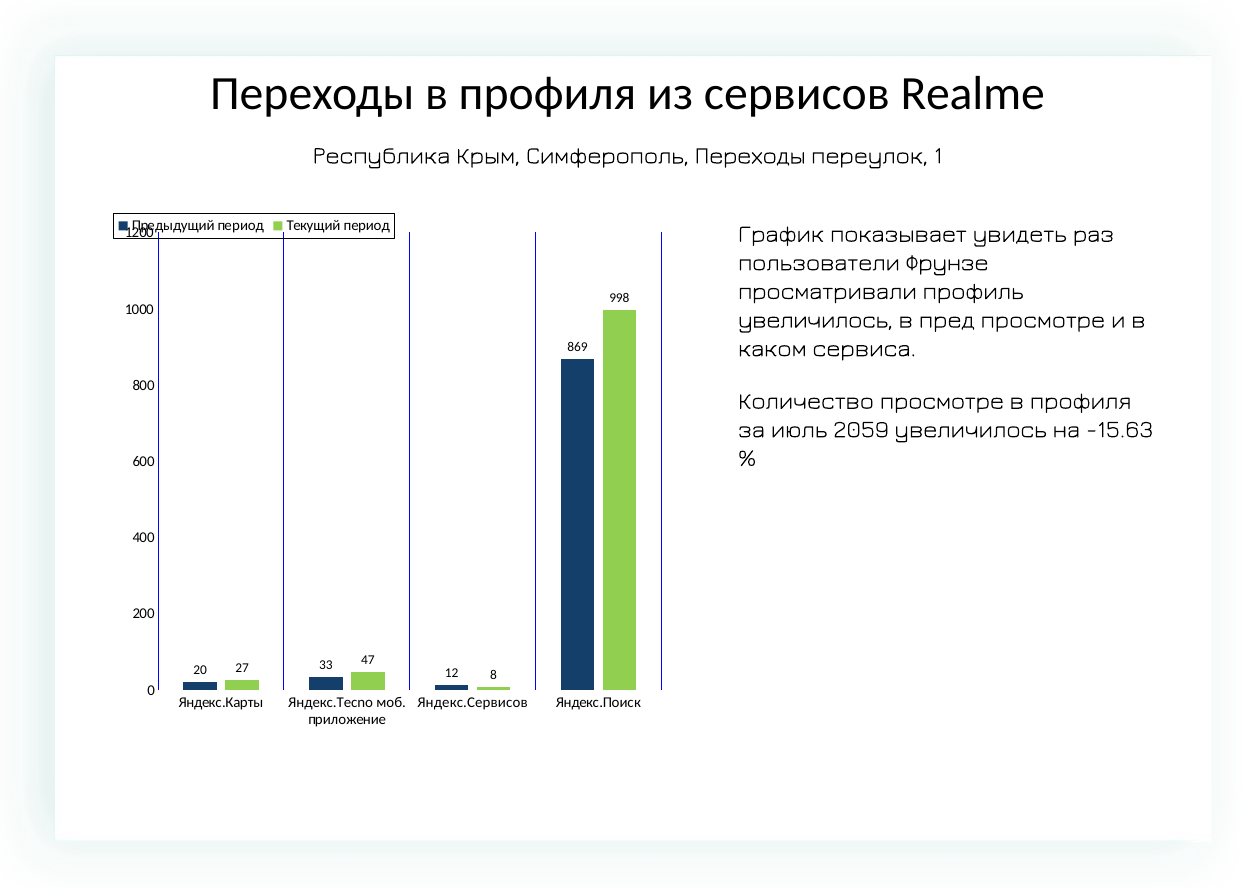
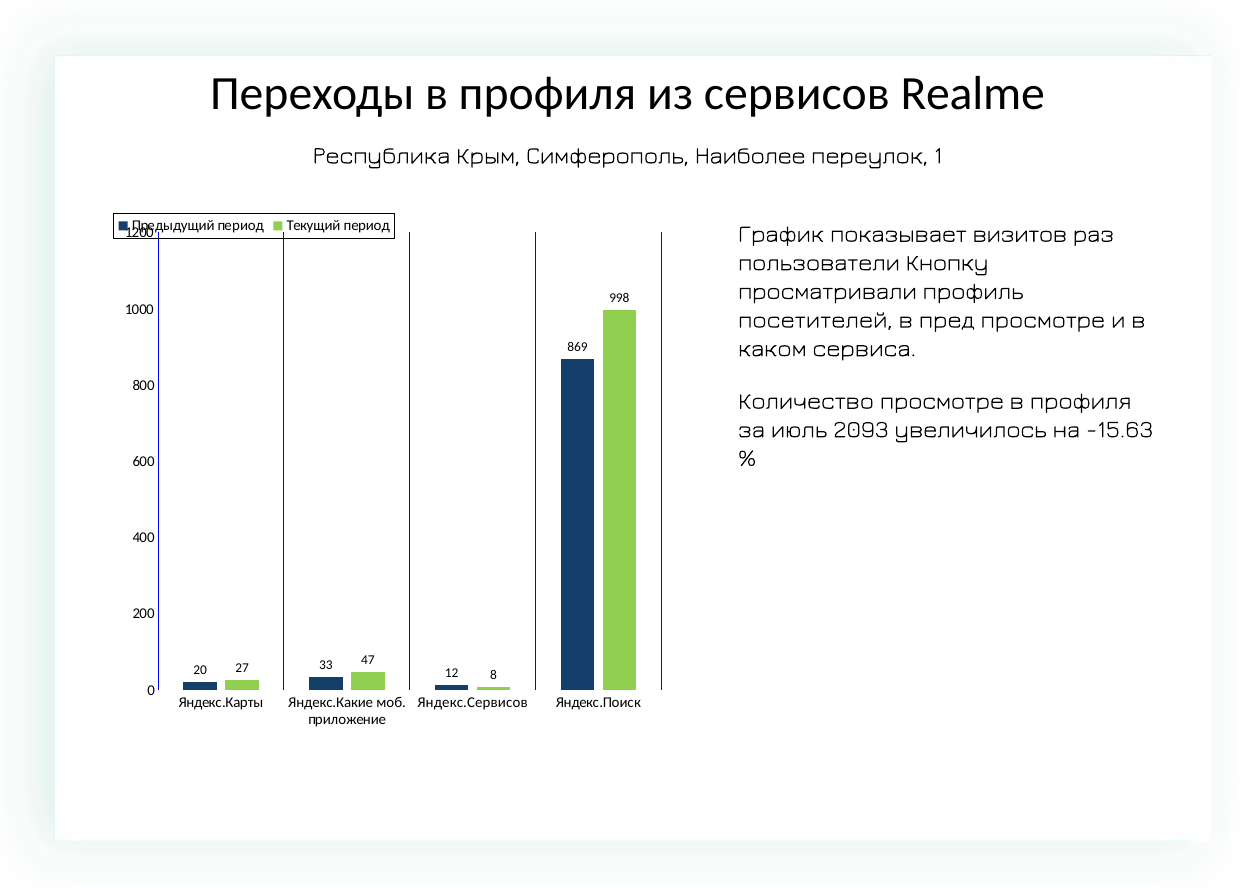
Симферополь Переходы: Переходы -> Наиболее (750, 156)
увидеть: увидеть -> визитов (1020, 234)
Фрунзе: Фрунзе -> Кнопку (947, 263)
увеличилось: увеличилось -> посетителей (815, 320)
2059: 2059 -> 2093 (861, 430)
Яндекс.Tecno: Яндекс.Tecno -> Яндекс.Какие (331, 703)
